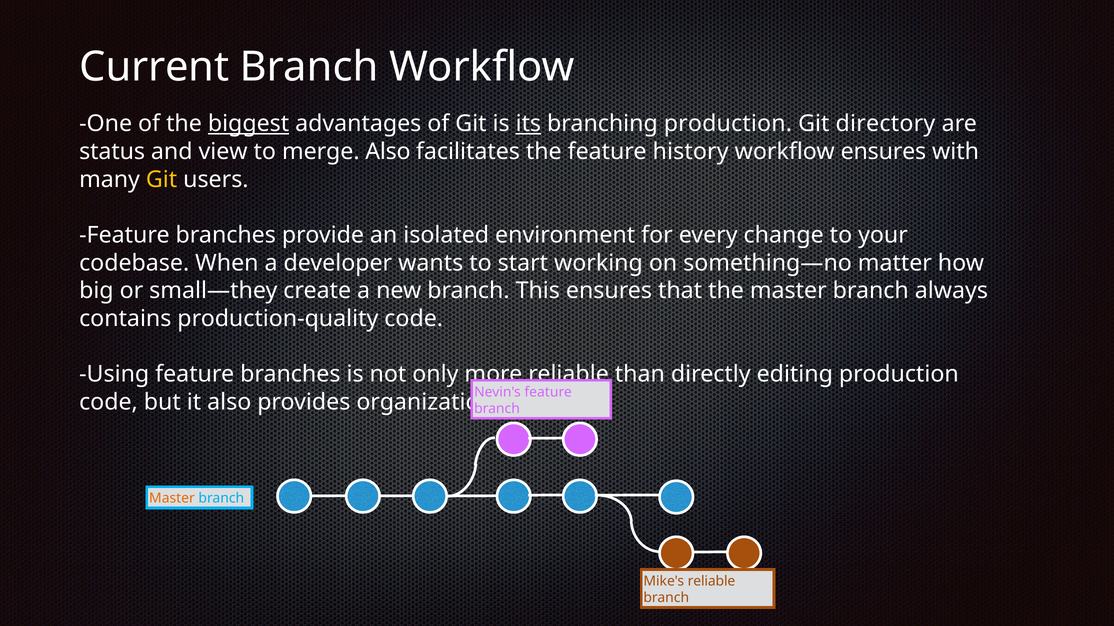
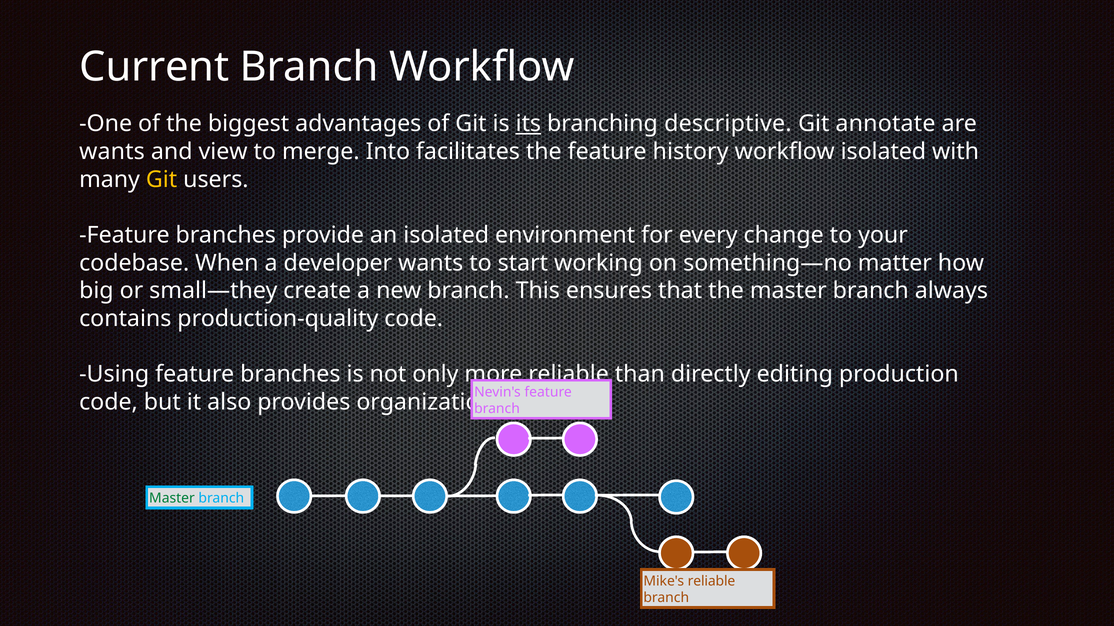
biggest underline: present -> none (249, 124)
branching production: production -> descriptive (728, 124)
directory: directory -> annotate (885, 124)
status: status -> wants (112, 152)
merge Also: Also -> Into (388, 152)
workflow ensures: ensures -> isolated (883, 152)
Master colour: orange -> green (172, 499)
